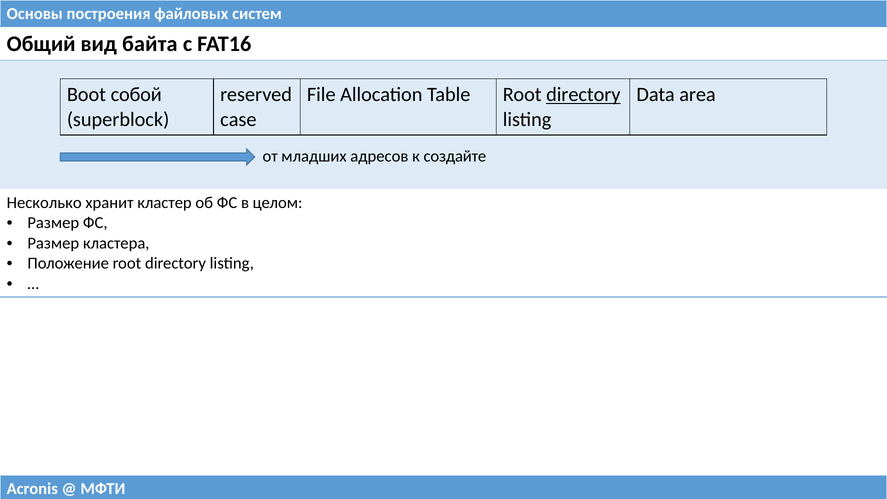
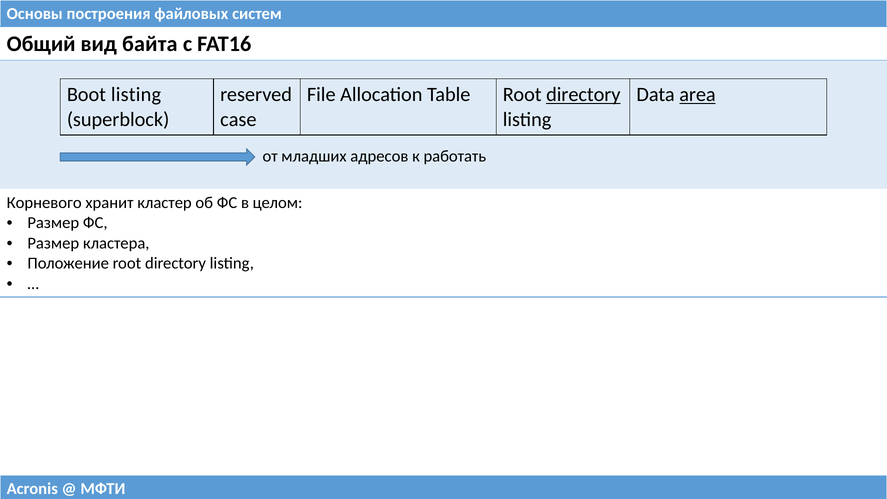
Boot собой: собой -> listing (136, 95)
area underline: none -> present (697, 95)
создайте: создайте -> работать (455, 156)
Несколько: Несколько -> Корневого (44, 202)
